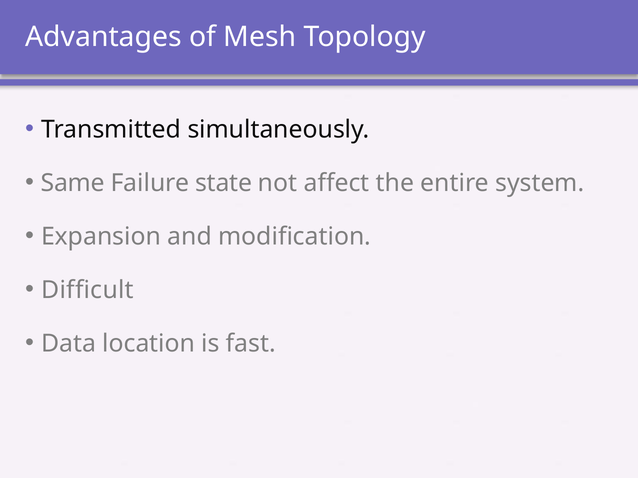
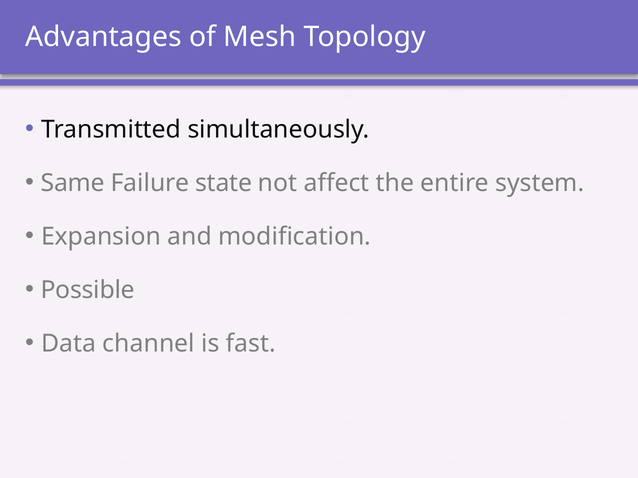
Difficult: Difficult -> Possible (88, 290)
location: location -> channel (149, 344)
